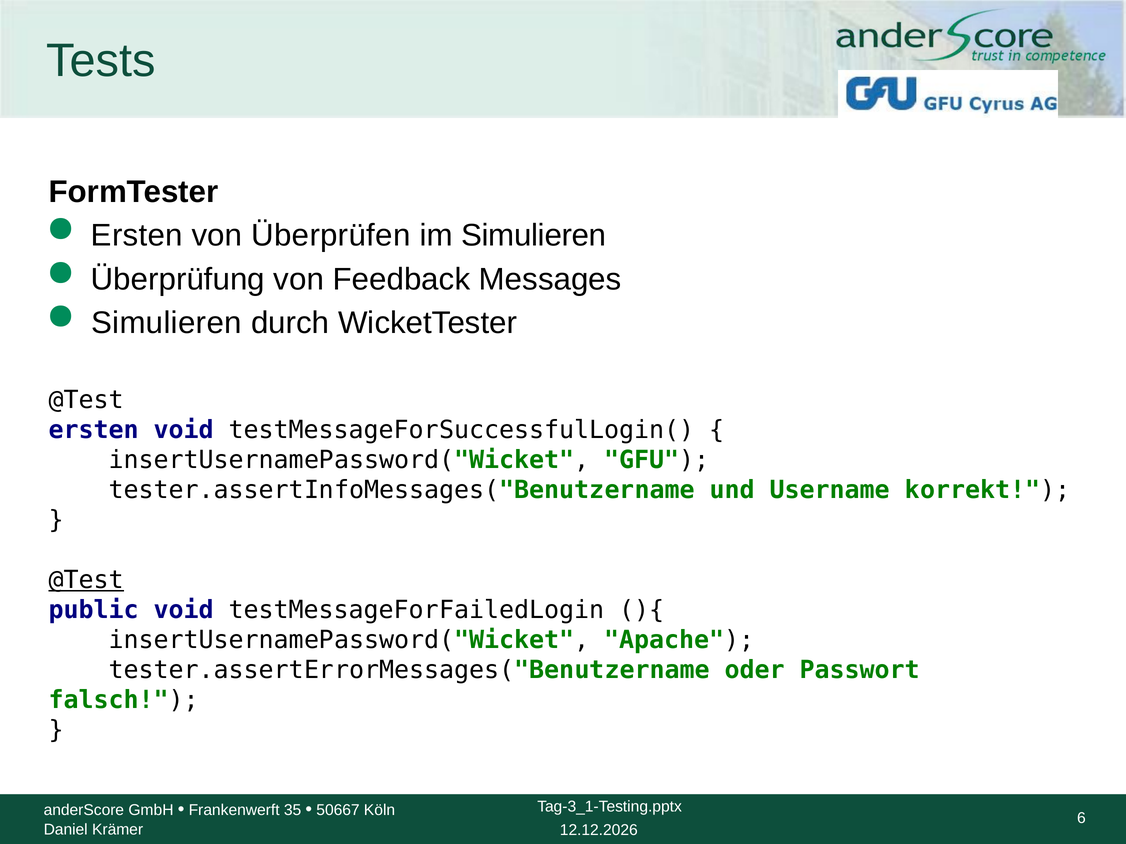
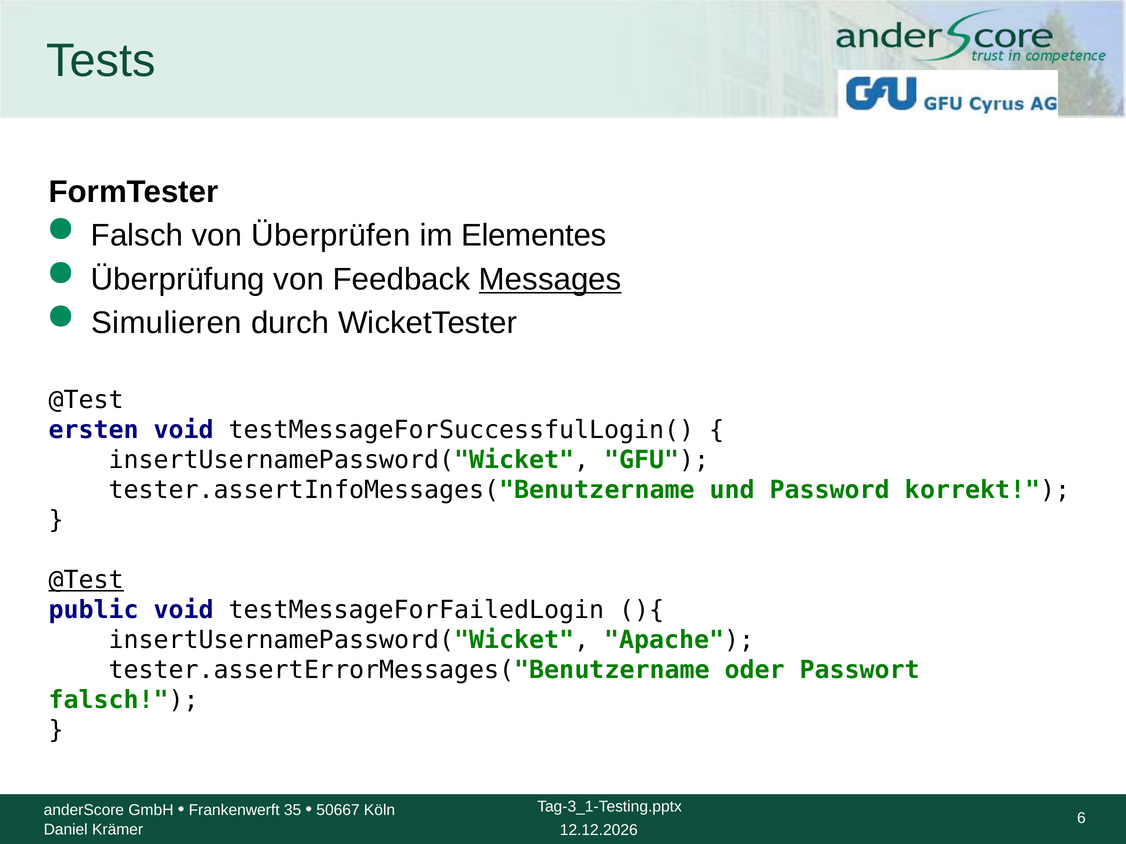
Ersten: Ersten -> Falsch (137, 236)
im Simulieren: Simulieren -> Elementes (534, 236)
Messages underline: none -> present (550, 279)
Username: Username -> Password (830, 490)
